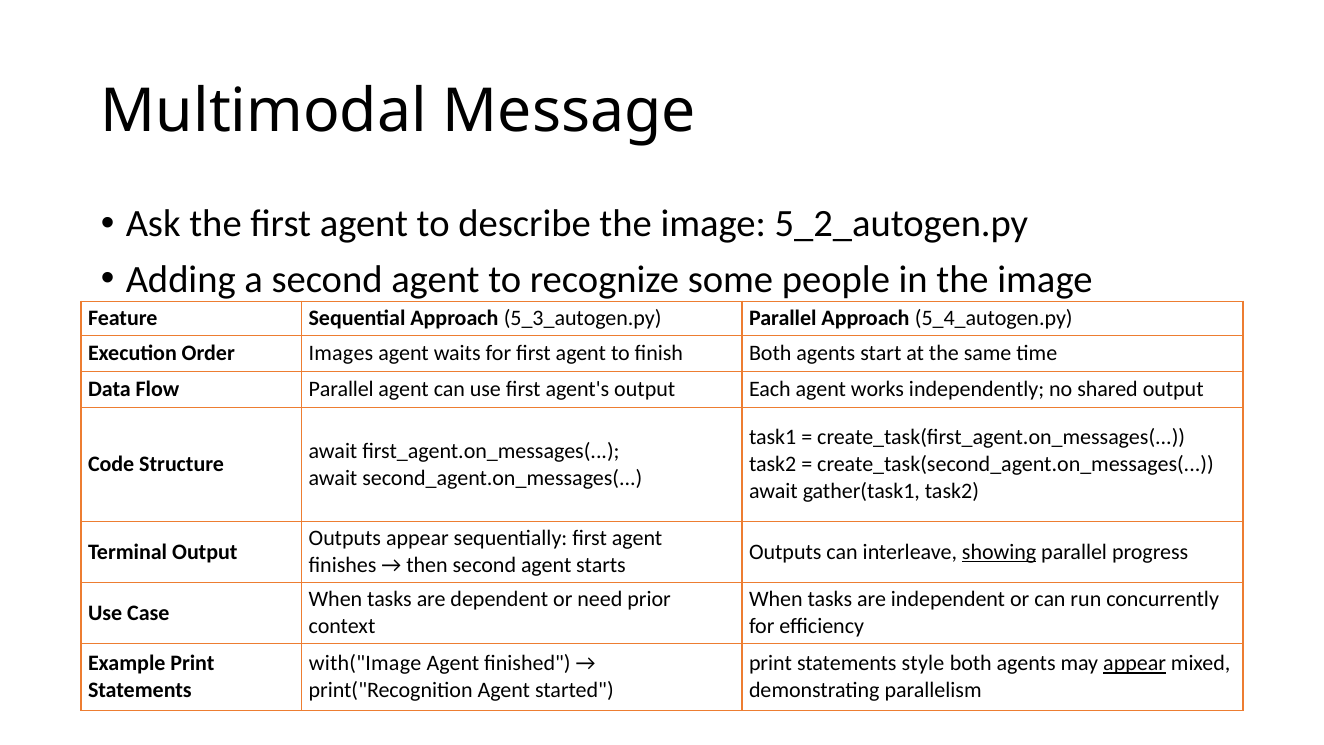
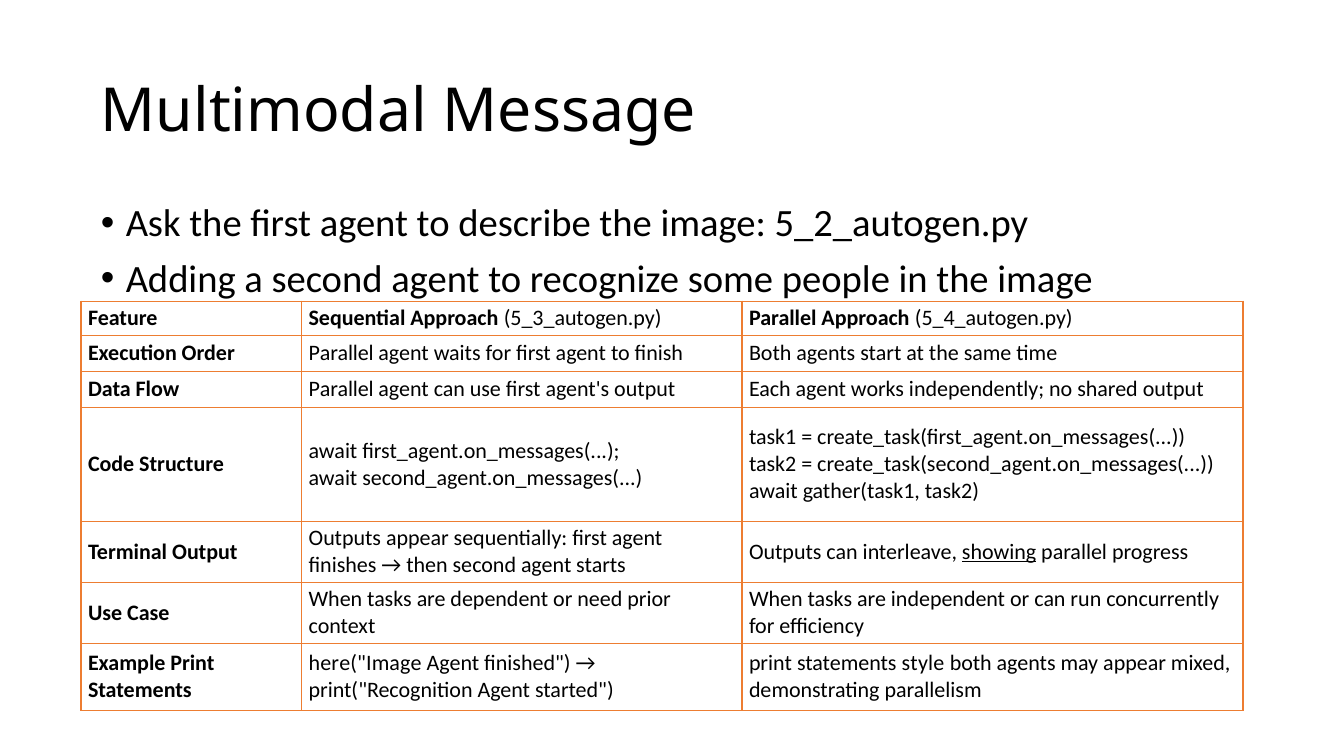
Order Images: Images -> Parallel (341, 353)
with("Image: with("Image -> here("Image (365, 663)
appear underline: present -> none (1135, 663)
